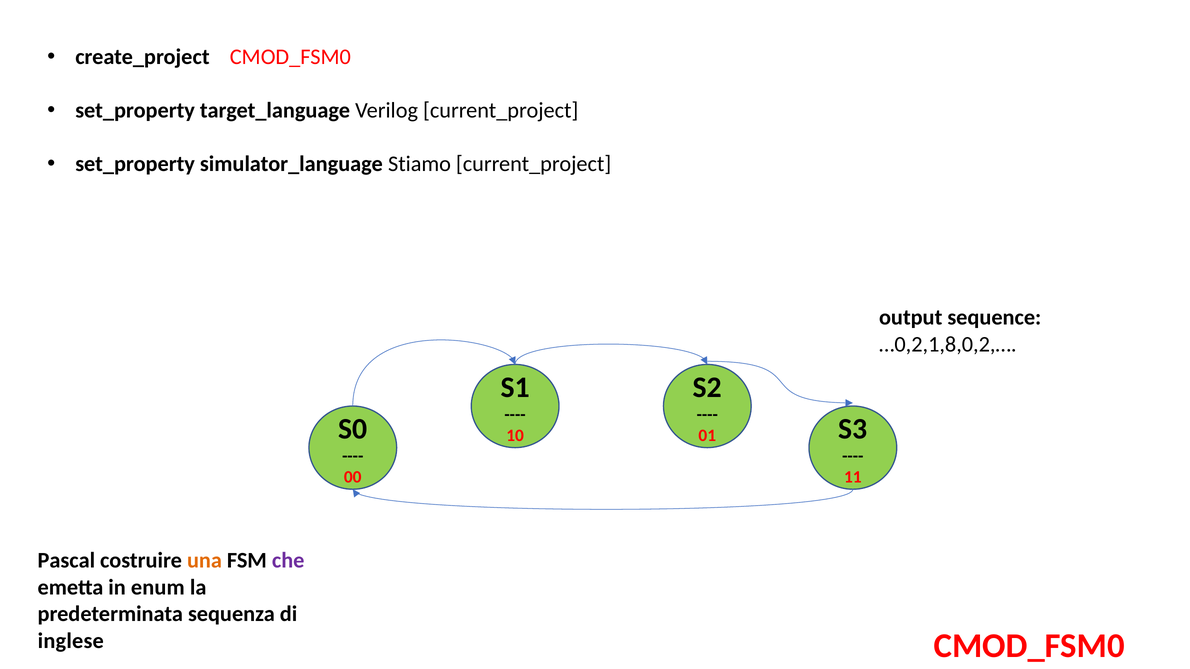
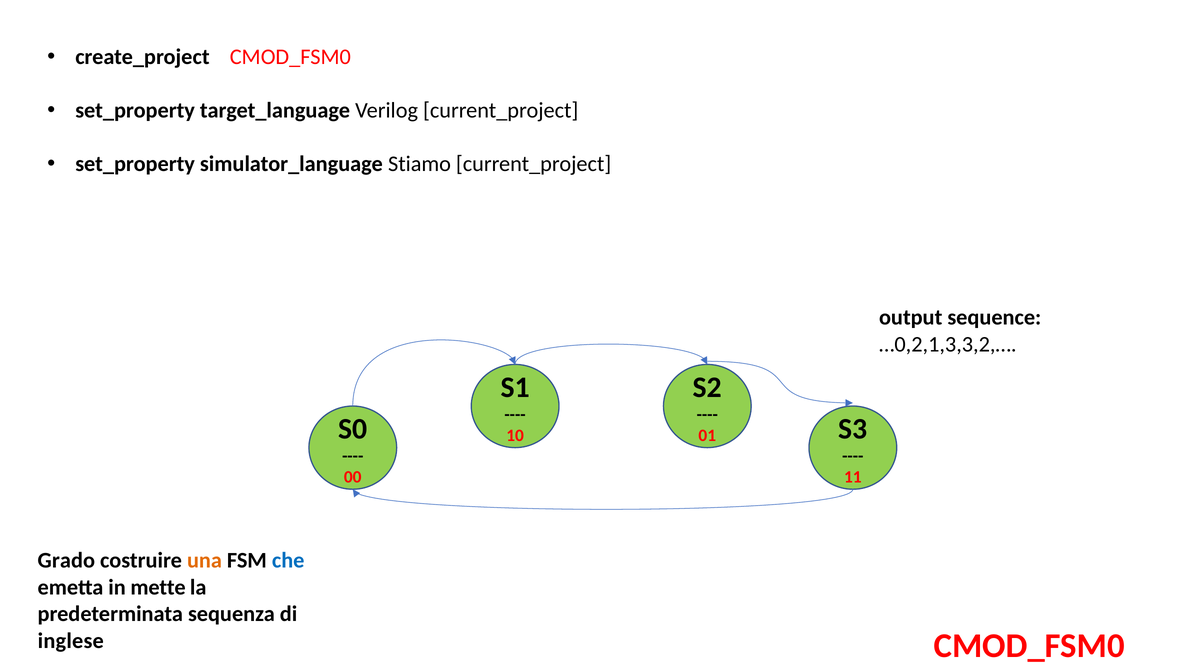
…0,2,1,8,0,2,…: …0,2,1,8,0,2,… -> …0,2,1,3,3,2,… (948, 345)
Pascal: Pascal -> Grado (66, 561)
che colour: purple -> blue (288, 561)
enum: enum -> mette (158, 588)
